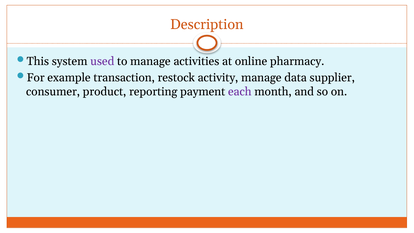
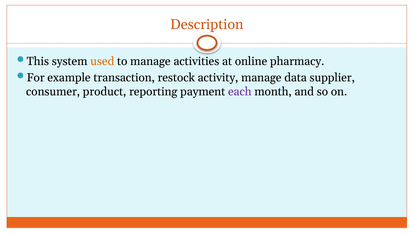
used colour: purple -> orange (102, 61)
